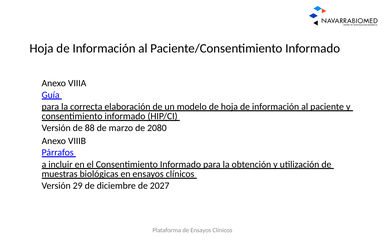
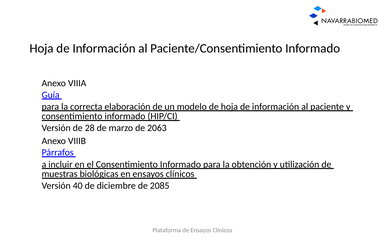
88: 88 -> 28 (90, 128)
2080: 2080 -> 2063 (157, 128)
29: 29 -> 40 (78, 185)
2027: 2027 -> 2085 (160, 185)
